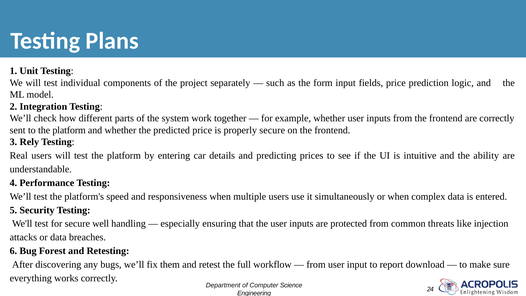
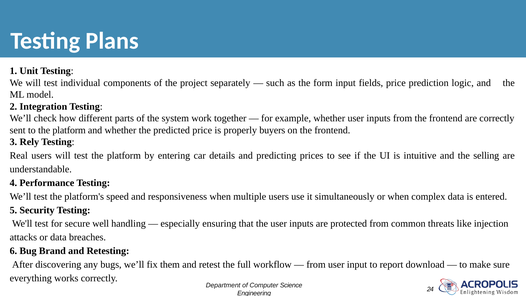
properly secure: secure -> buyers (272, 130)
ability: ability -> selling (486, 156)
Forest: Forest -> Brand (52, 251)
